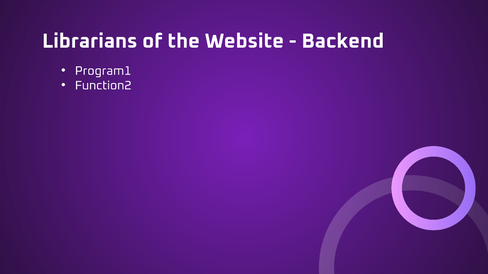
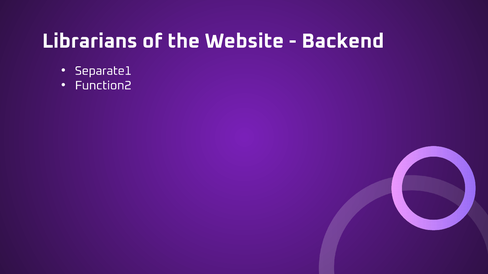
Program1: Program1 -> Separate1 (103, 71)
